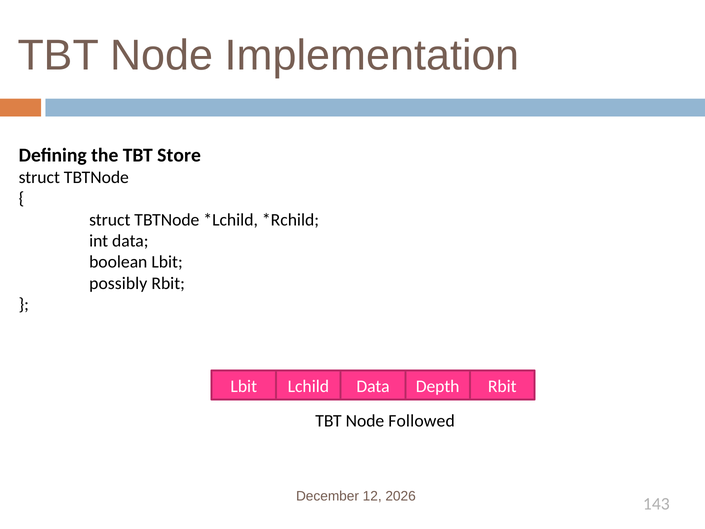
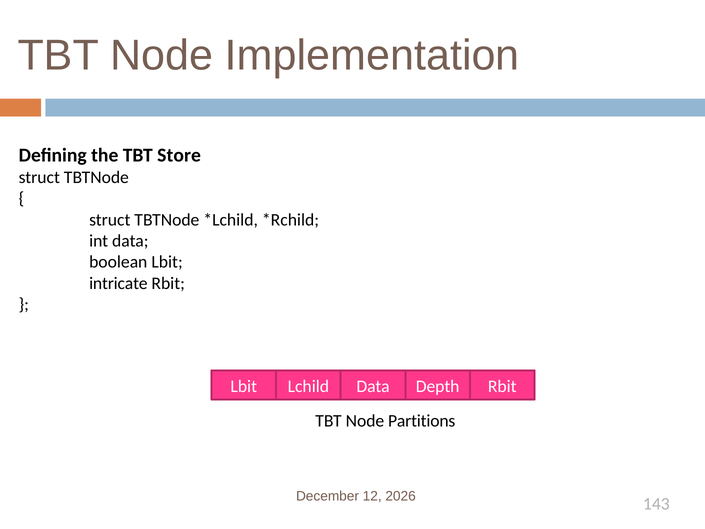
possibly: possibly -> intricate (118, 283)
Followed: Followed -> Partitions (422, 421)
